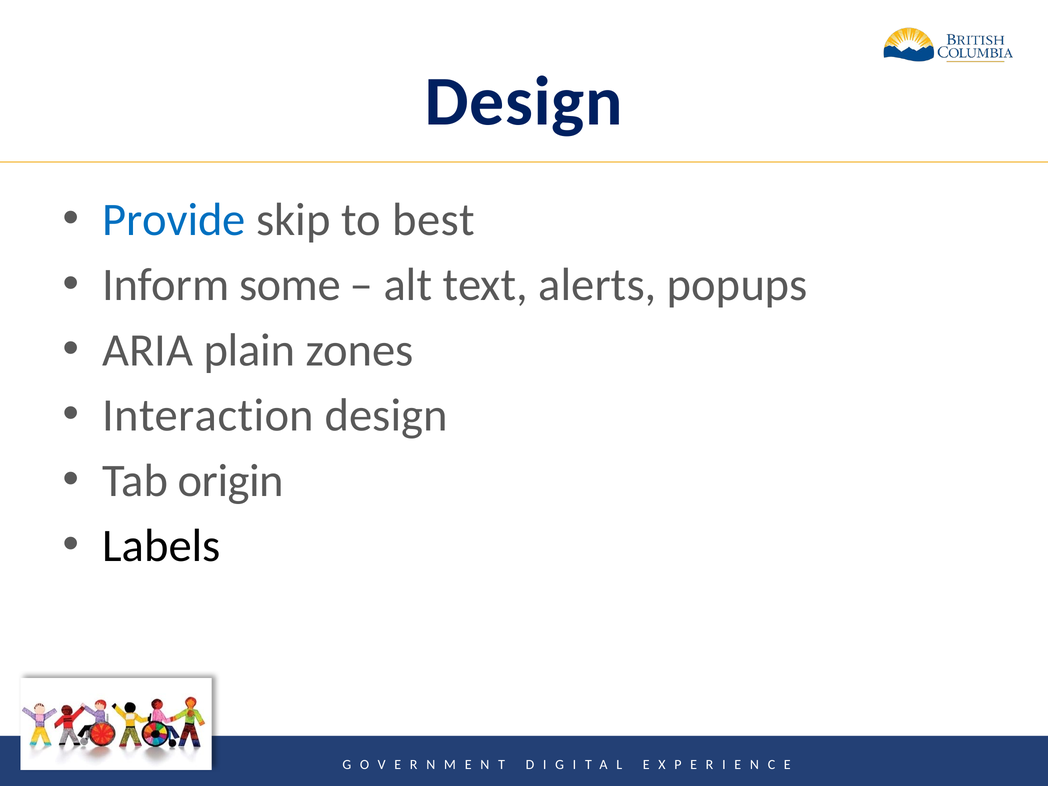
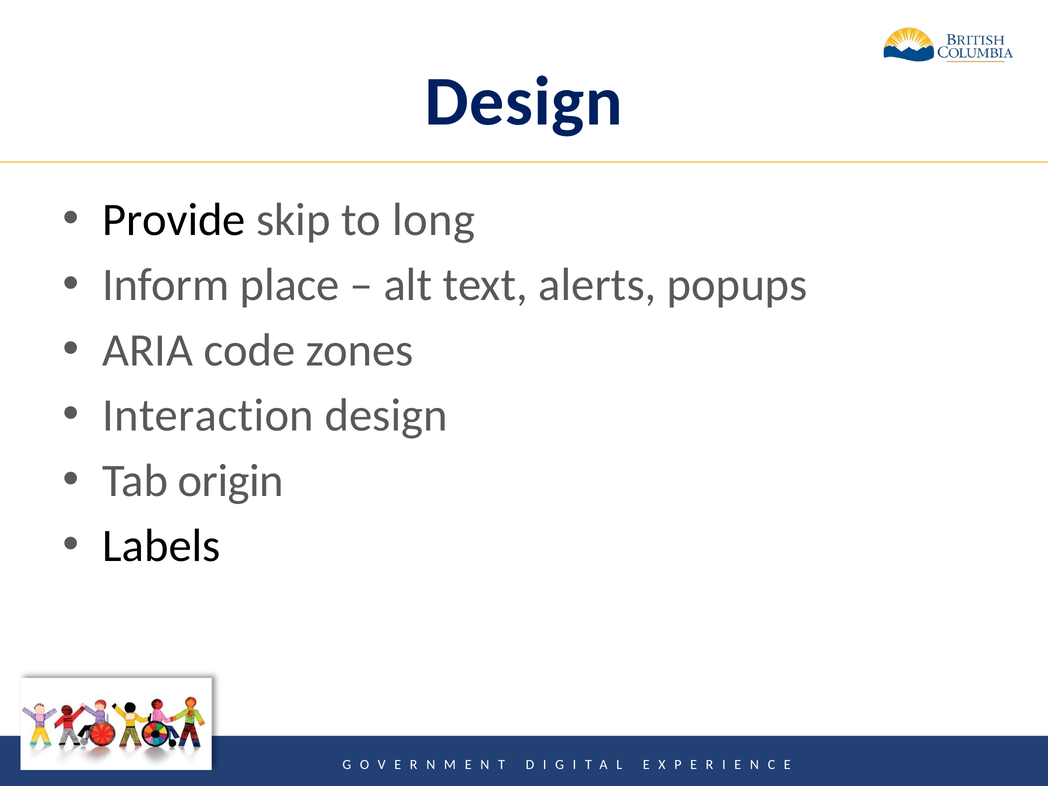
Provide colour: blue -> black (174, 220)
best: best -> long (434, 220)
some: some -> place (290, 285)
plain: plain -> code (249, 350)
